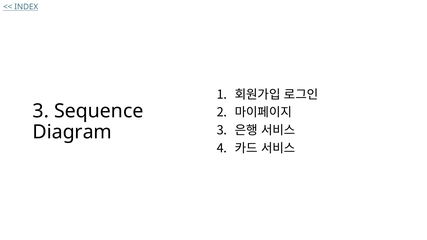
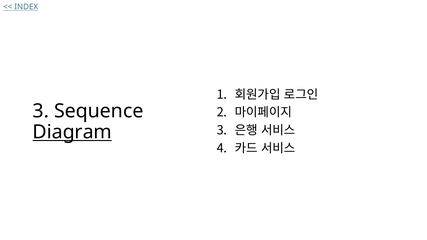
Diagram underline: none -> present (72, 132)
